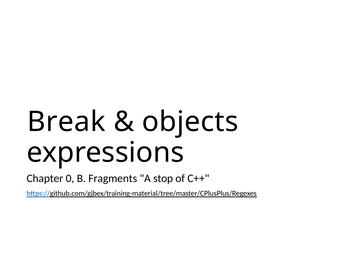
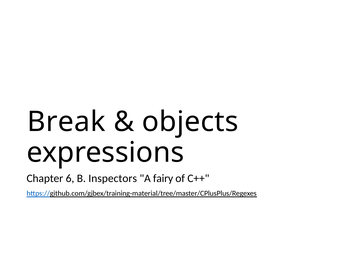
0: 0 -> 6 (70, 178)
Fragments: Fragments -> Inspectors (113, 178)
stop: stop -> fairy (163, 178)
